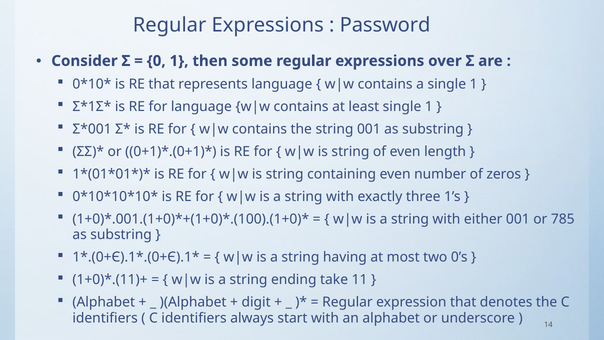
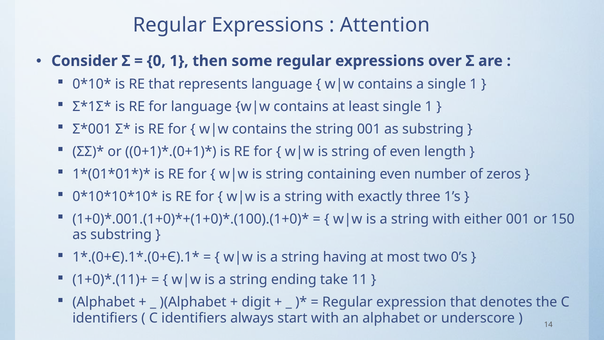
Password: Password -> Attention (385, 25)
785: 785 -> 150 (563, 219)
